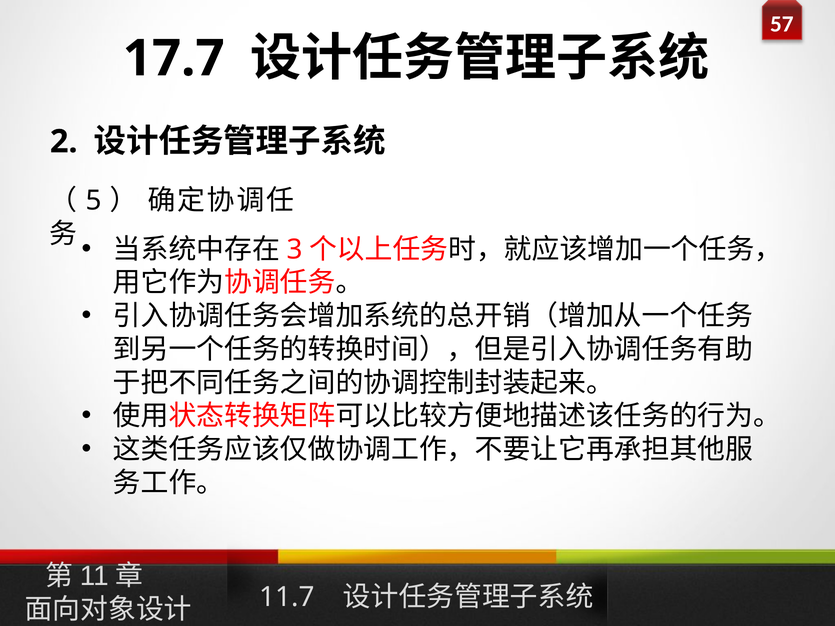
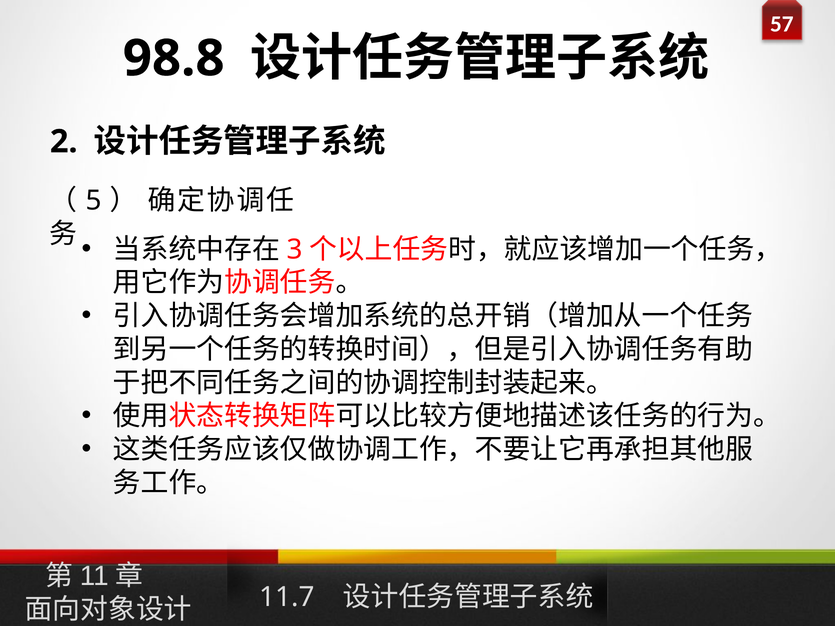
17.7: 17.7 -> 98.8 (174, 59)
